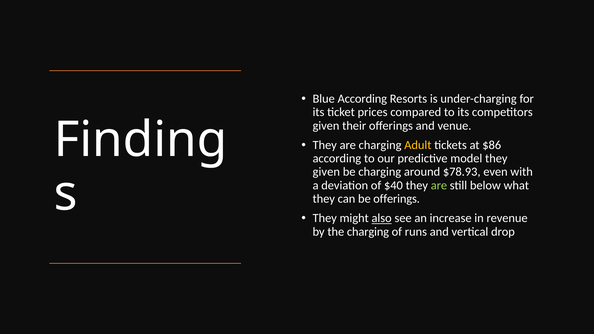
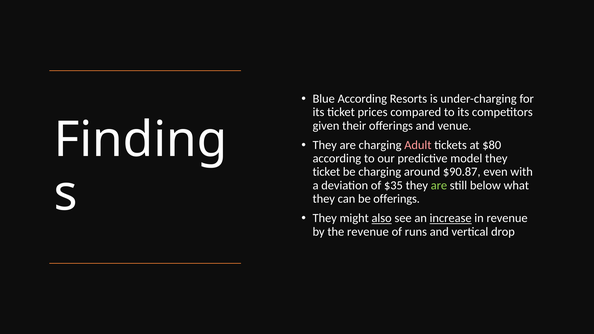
Adult colour: yellow -> pink (418, 145)
$86: $86 -> $80 (492, 145)
given: given -> ticket (326, 172)
$78.93: $78.93 -> $90.87 (462, 172)
$40: $40 -> $35 (393, 185)
increase underline: none -> present (451, 218)
the charging: charging -> revenue (368, 232)
